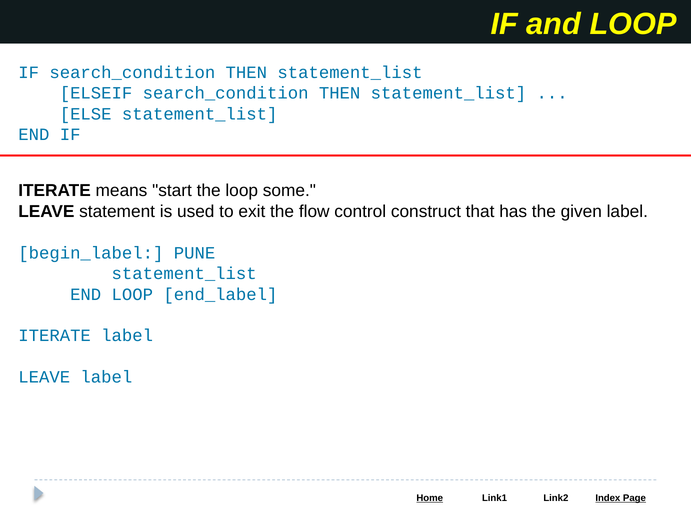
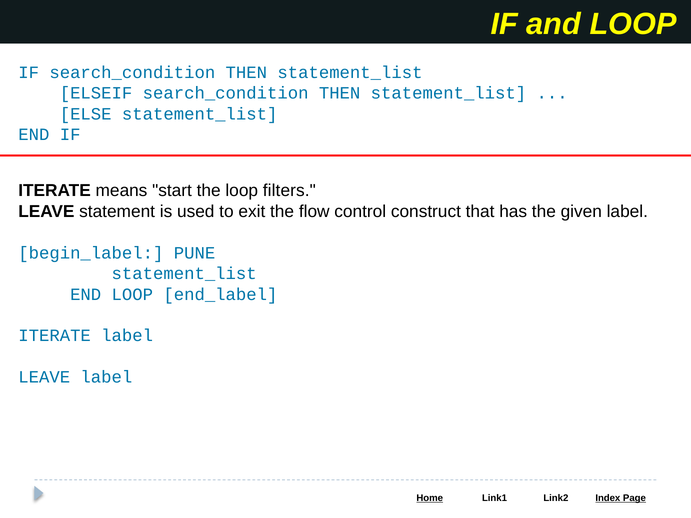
some: some -> filters (289, 191)
